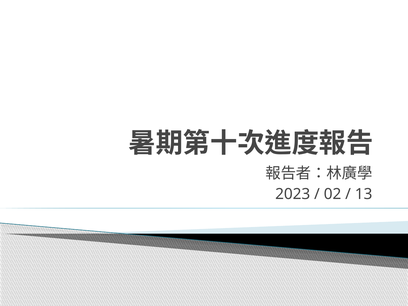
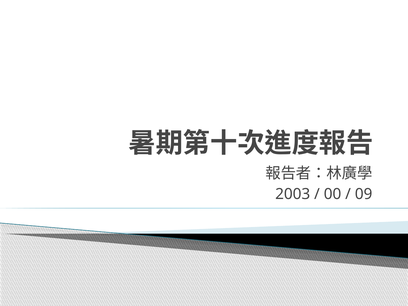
2023: 2023 -> 2003 (293, 194)
02: 02 -> 00 (333, 194)
13: 13 -> 09 (364, 194)
